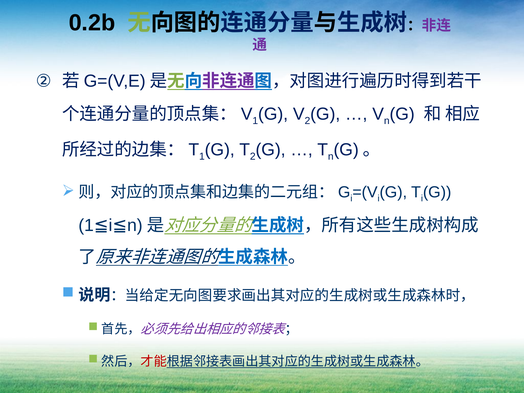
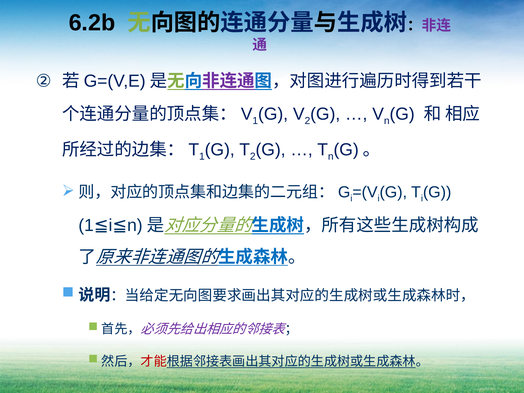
0.2b: 0.2b -> 6.2b (92, 23)
